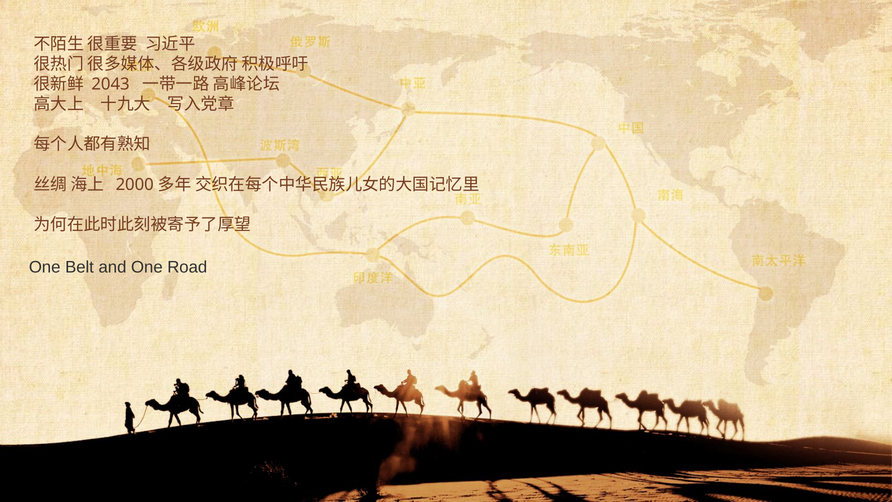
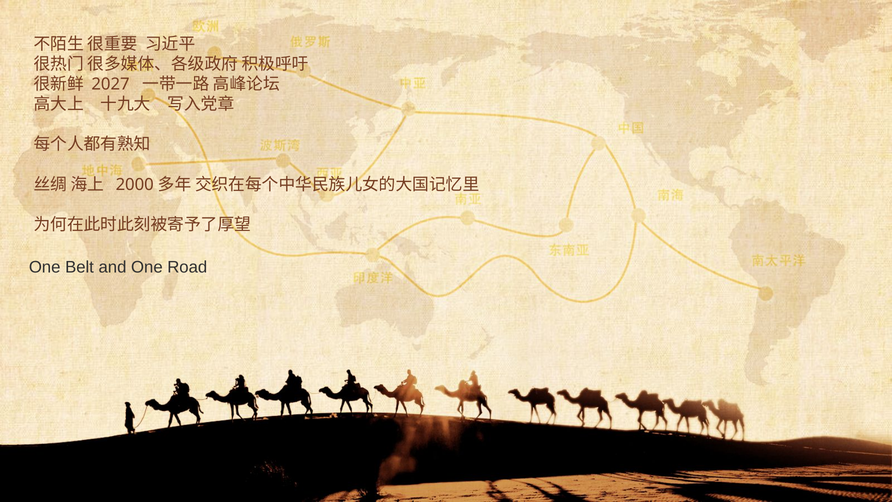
2043: 2043 -> 2027 (111, 84)
